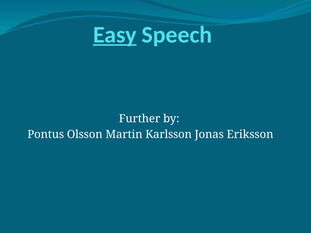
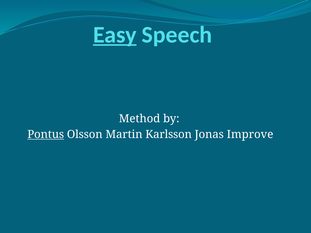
Further: Further -> Method (140, 119)
Pontus underline: none -> present (46, 135)
Eriksson: Eriksson -> Improve (250, 135)
